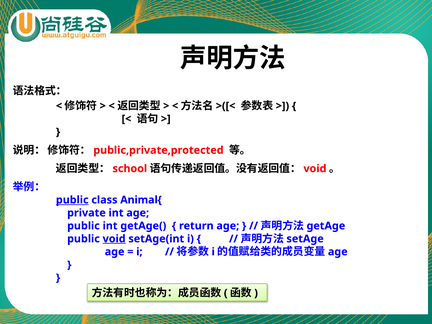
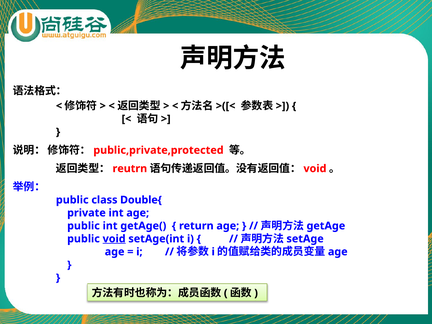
school: school -> reutrn (130, 169)
public underline: present -> none (72, 200)
Animal{: Animal{ -> Double{ (141, 200)
